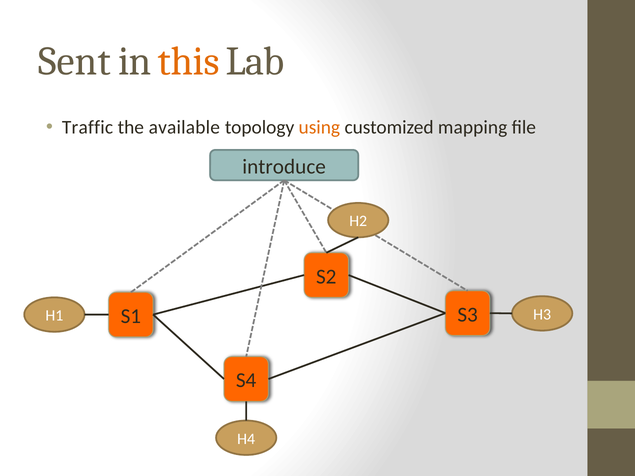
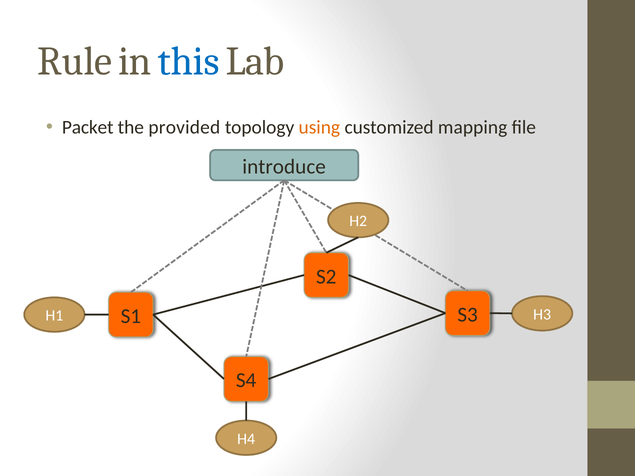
Sent: Sent -> Rule (75, 62)
this colour: orange -> blue (189, 62)
Traffic: Traffic -> Packet (88, 127)
available: available -> provided (184, 127)
